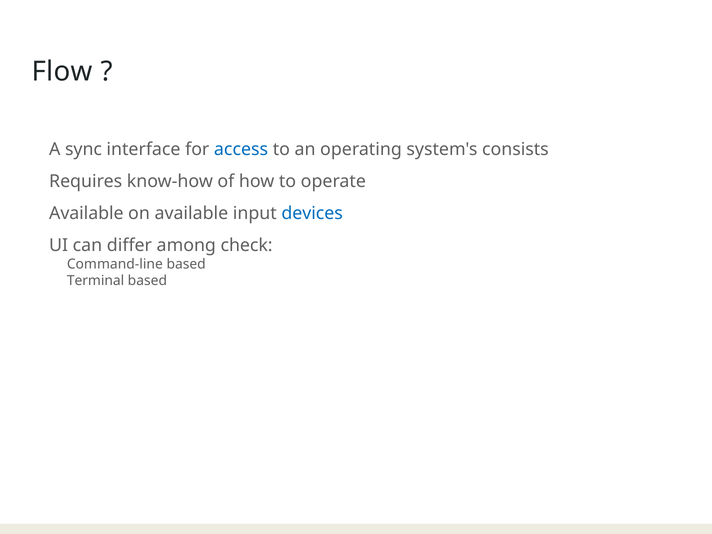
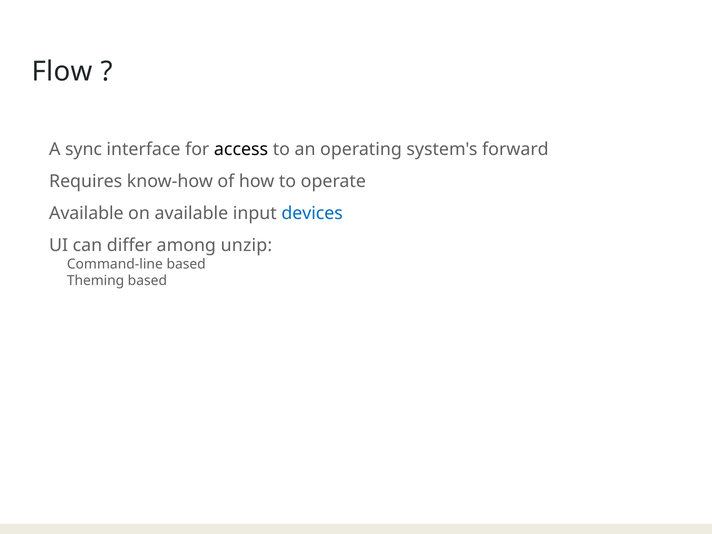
access colour: blue -> black (241, 149)
consists: consists -> forward (515, 149)
check: check -> unzip (246, 245)
Terminal: Terminal -> Theming (96, 281)
